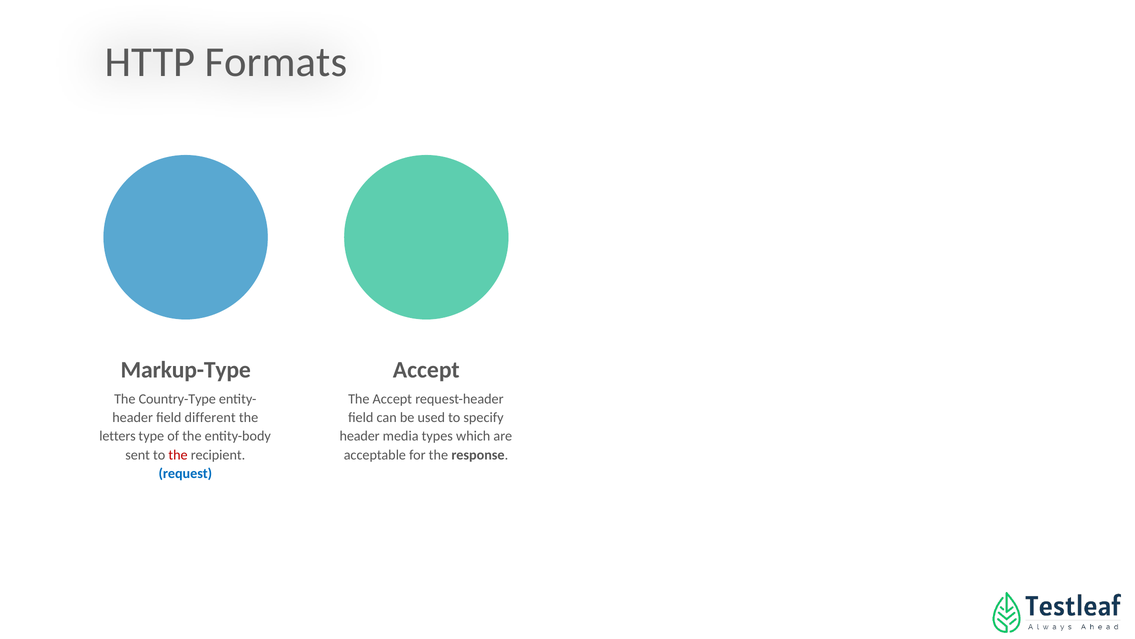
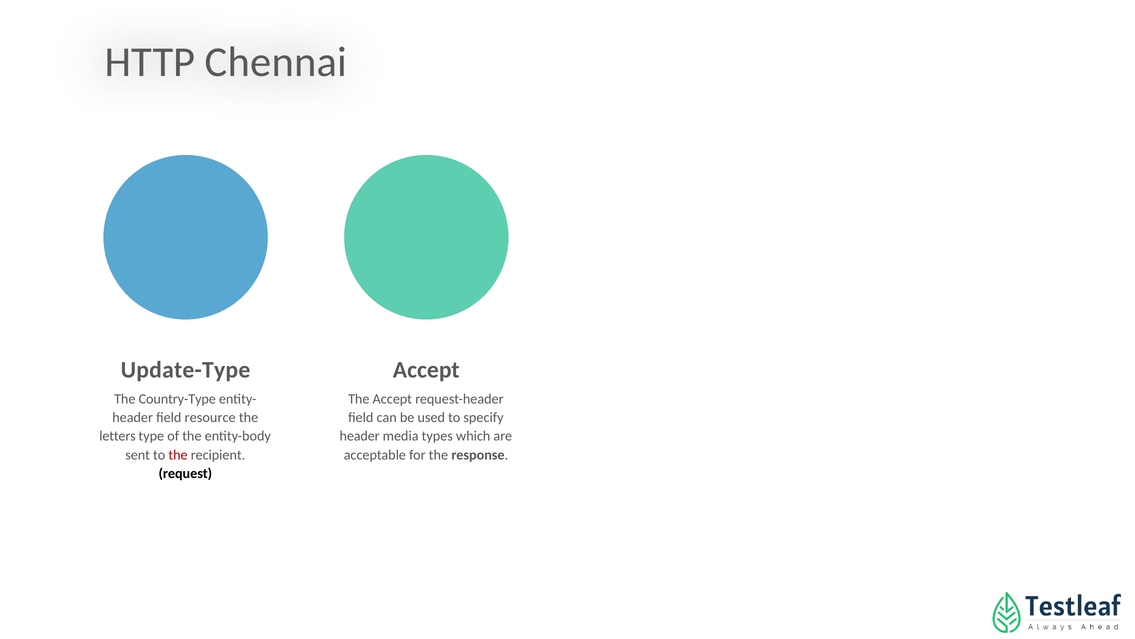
Formats: Formats -> Chennai (276, 62)
Markup-Type: Markup-Type -> Update-Type (185, 370)
different: different -> resource (210, 417)
request colour: blue -> black (185, 473)
